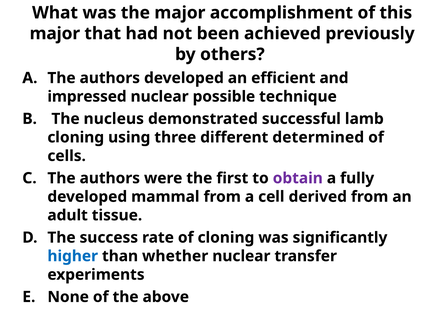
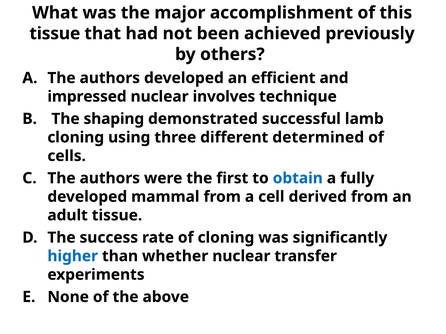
major: major -> tissue (55, 34)
possible: possible -> involves (224, 97)
nucleus: nucleus -> shaping (114, 119)
obtain colour: purple -> blue (298, 178)
